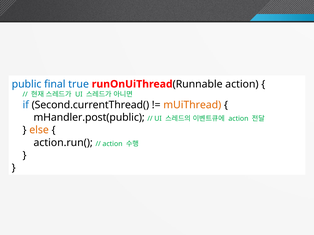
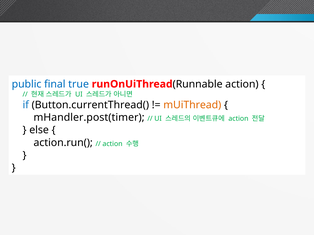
Second.currentThread(: Second.currentThread( -> Button.currentThread( (90, 105)
mHandler.post(public: mHandler.post(public -> mHandler.post(timer (89, 118)
else colour: orange -> black (39, 130)
